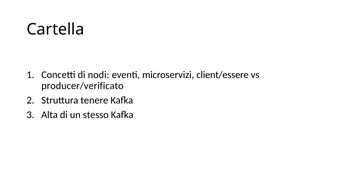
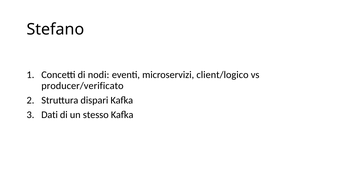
Cartella: Cartella -> Stefano (55, 29)
client/essere: client/essere -> client/logico (222, 75)
tenere: tenere -> dispari (94, 100)
Alta: Alta -> Dati (50, 115)
